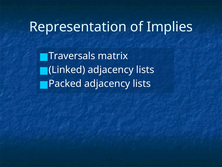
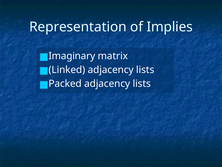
Traversals: Traversals -> Imaginary (72, 56)
